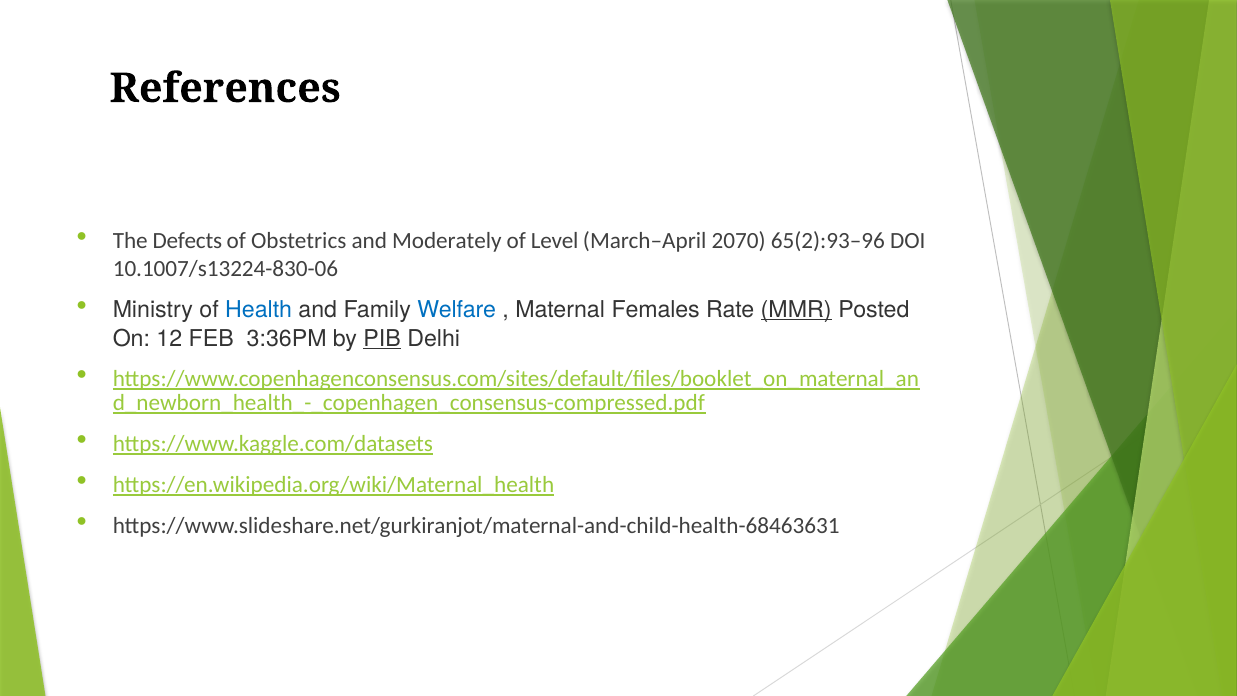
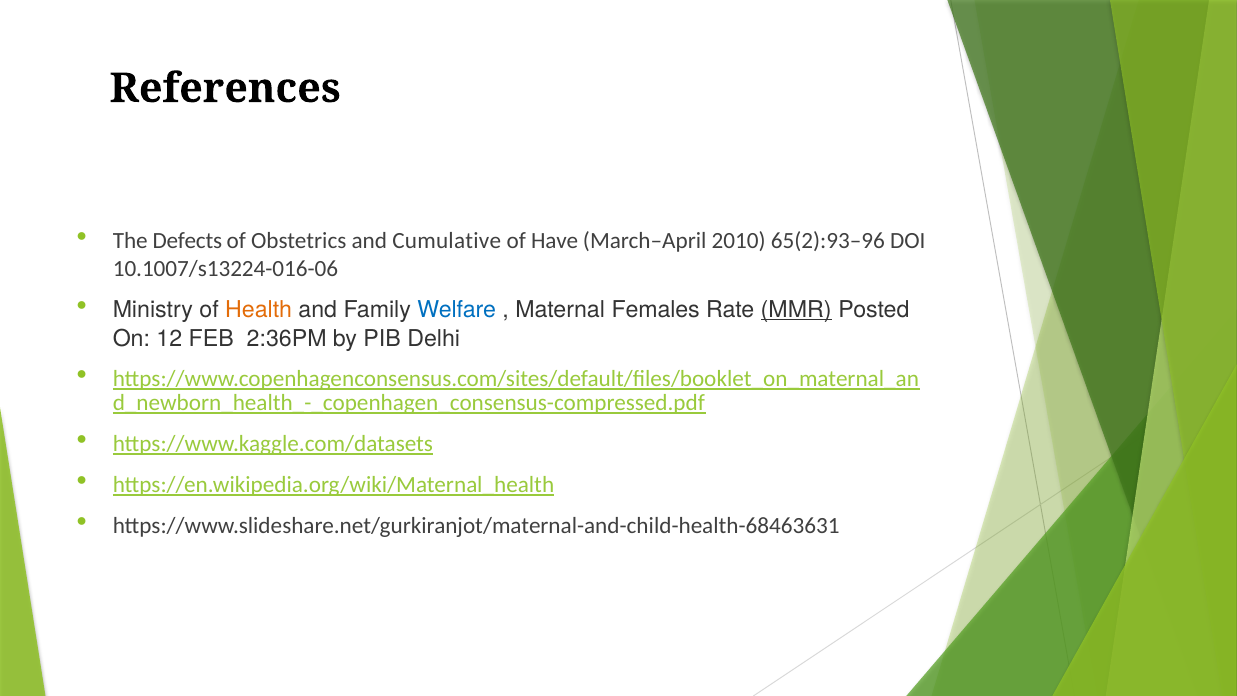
Moderately: Moderately -> Cumulative (447, 240)
Level: Level -> Have (555, 240)
2070: 2070 -> 2010 (739, 240)
10.1007/s13224-830-06: 10.1007/s13224-830-06 -> 10.1007/s13224-016-06 (225, 269)
Health colour: blue -> orange (259, 309)
3:36PM: 3:36PM -> 2:36PM (287, 338)
PIB underline: present -> none (382, 338)
